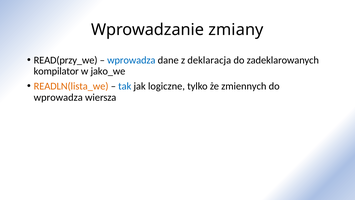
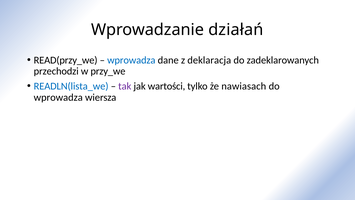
zmiany: zmiany -> działań (236, 30)
kompilator: kompilator -> przechodzi (56, 71)
jako_we: jako_we -> przy_we (108, 71)
READLN(lista_we colour: orange -> blue (71, 86)
tak colour: blue -> purple (125, 86)
logiczne: logiczne -> wartości (167, 86)
zmiennych: zmiennych -> nawiasach (244, 86)
